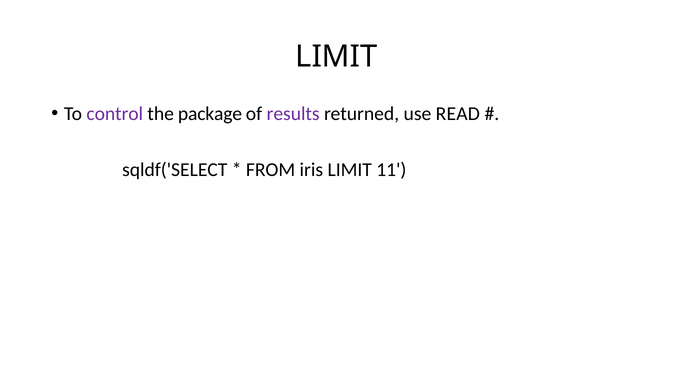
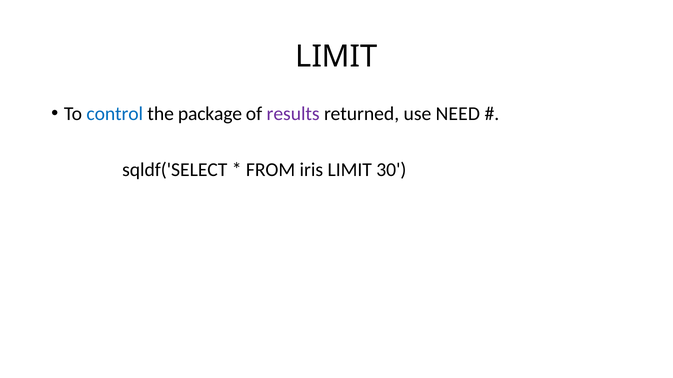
control colour: purple -> blue (115, 114)
READ: READ -> NEED (458, 114)
11: 11 -> 30 (391, 170)
